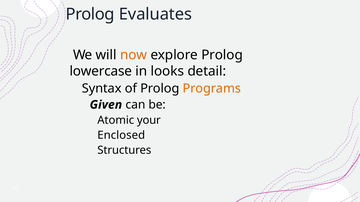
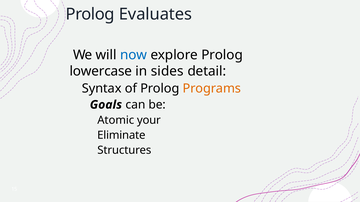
now colour: orange -> blue (134, 55)
looks: looks -> sides (167, 71)
Given: Given -> Goals (106, 105)
Enclosed: Enclosed -> Eliminate (121, 135)
